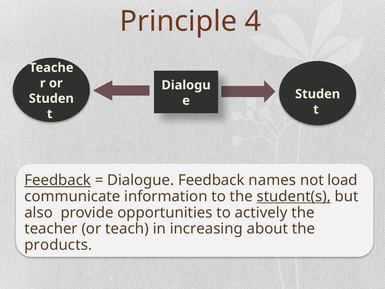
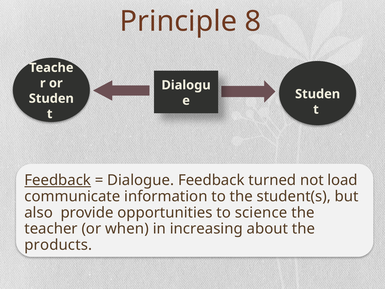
4: 4 -> 8 (253, 21)
names: names -> turned (272, 180)
student(s underline: present -> none (294, 196)
actively: actively -> science (261, 212)
teach: teach -> when (127, 229)
